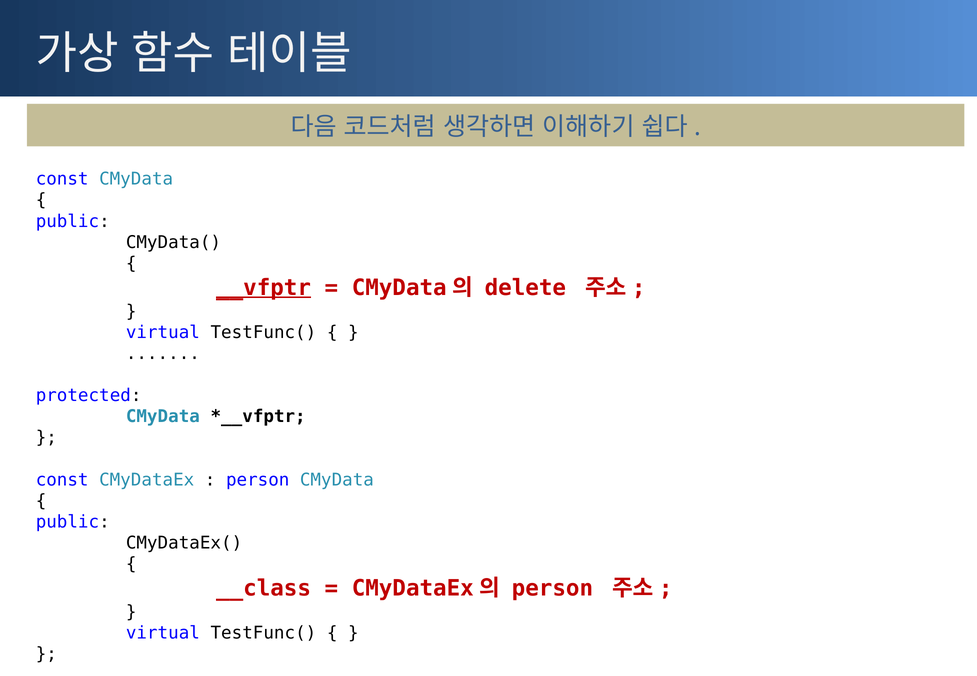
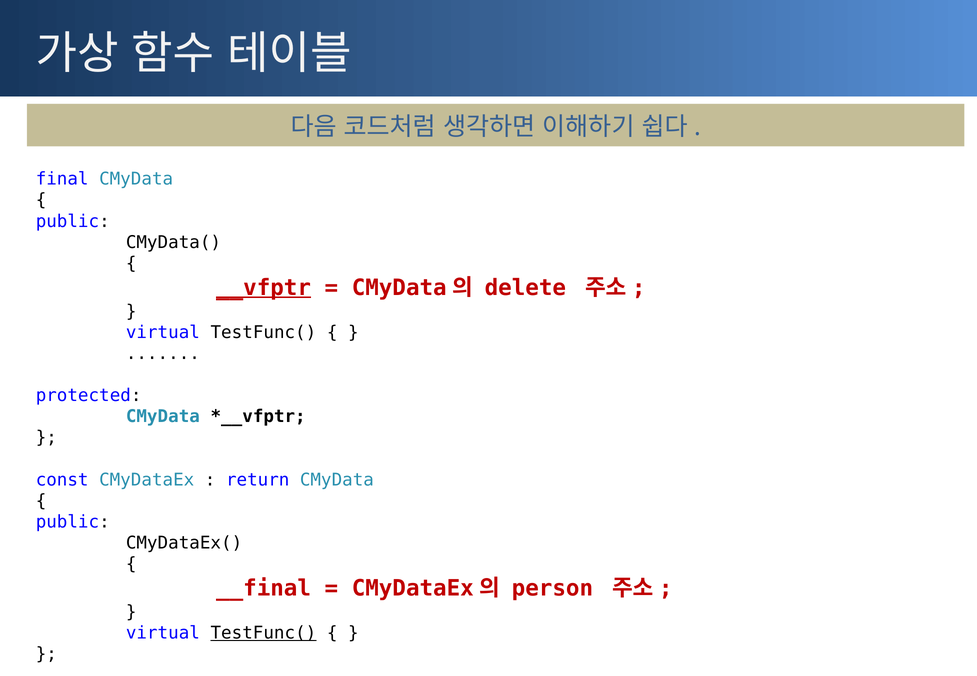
const: const -> final (62, 179)
person: person -> return (258, 480)
__class: __class -> __final (264, 589)
TestFunc( underline: none -> present (263, 633)
